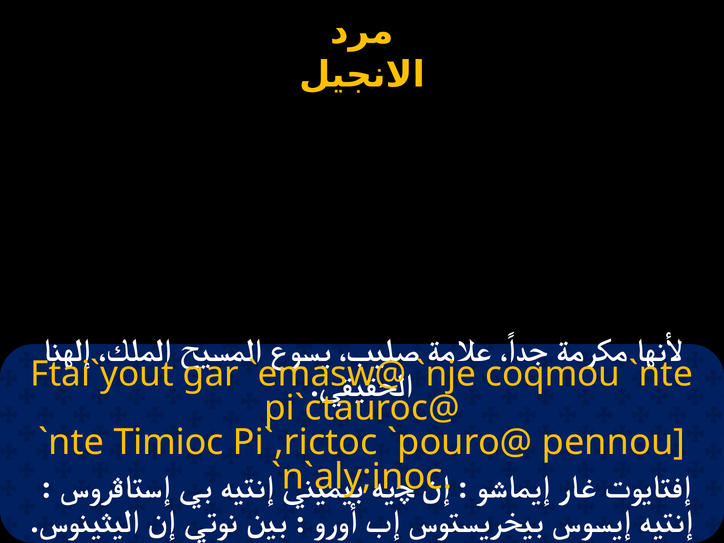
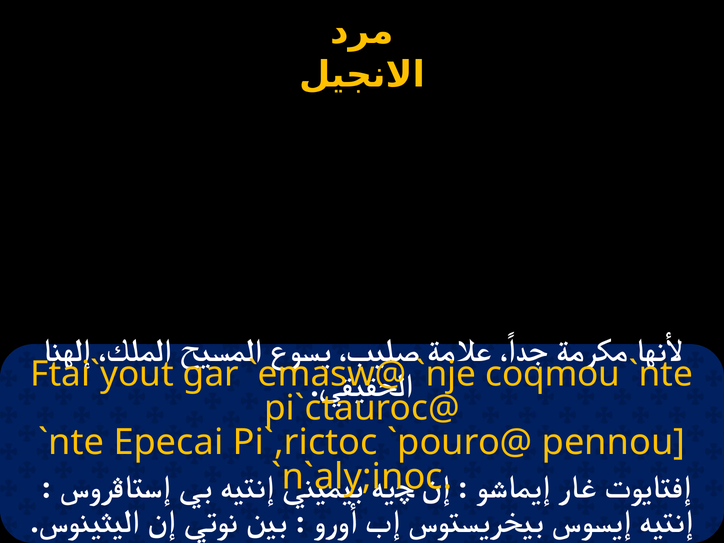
Timioc: Timioc -> Epecai (168, 442)
